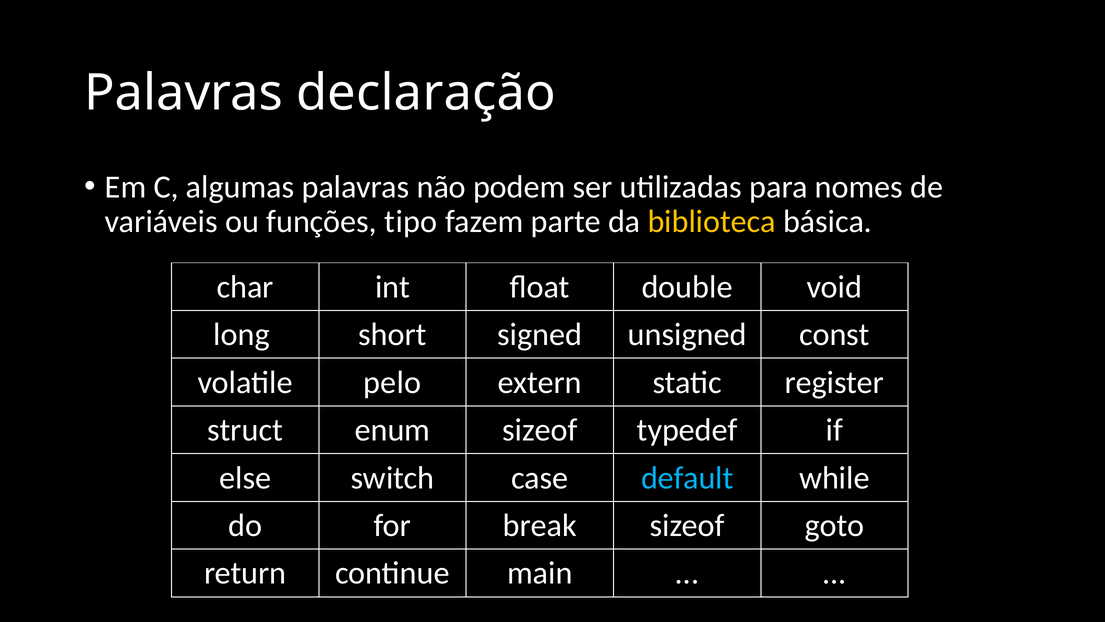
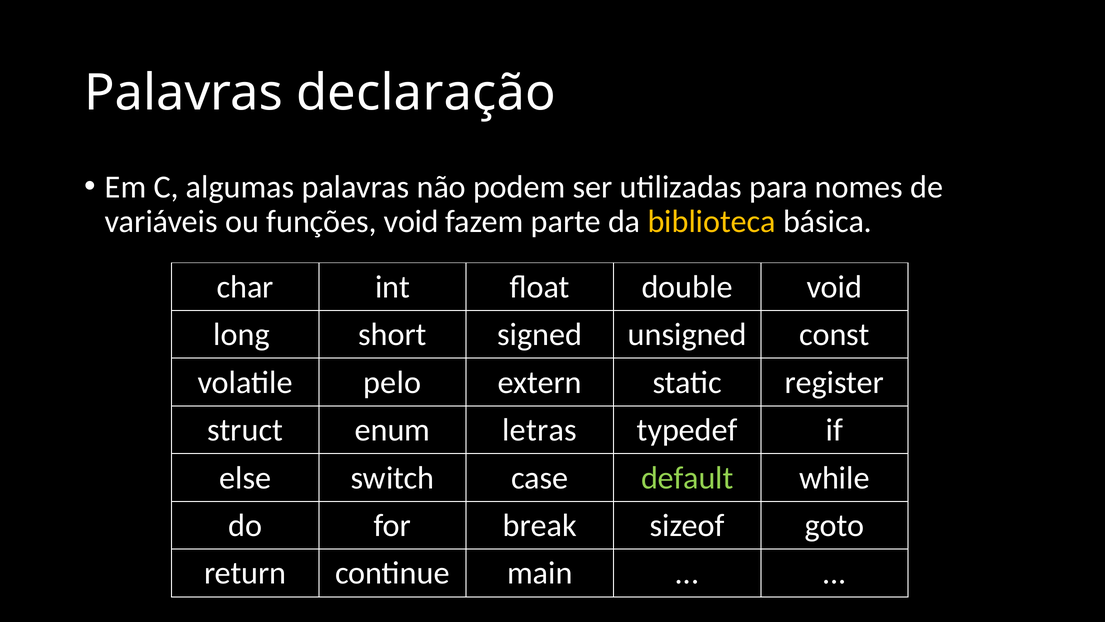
funções tipo: tipo -> void (411, 222)
enum sizeof: sizeof -> letras (540, 430)
default colour: light blue -> light green (687, 478)
